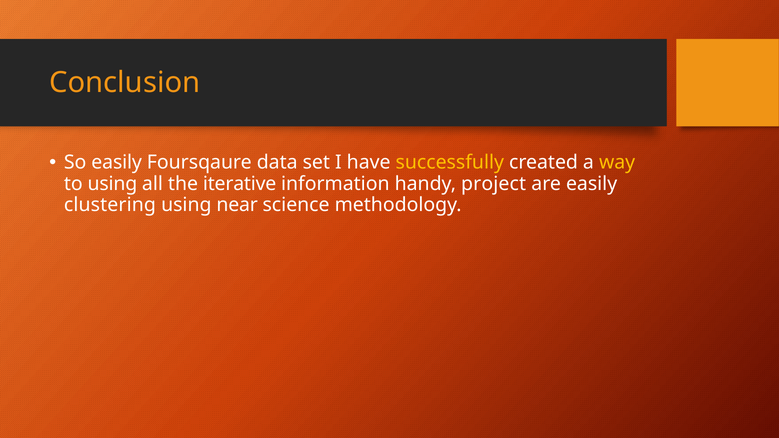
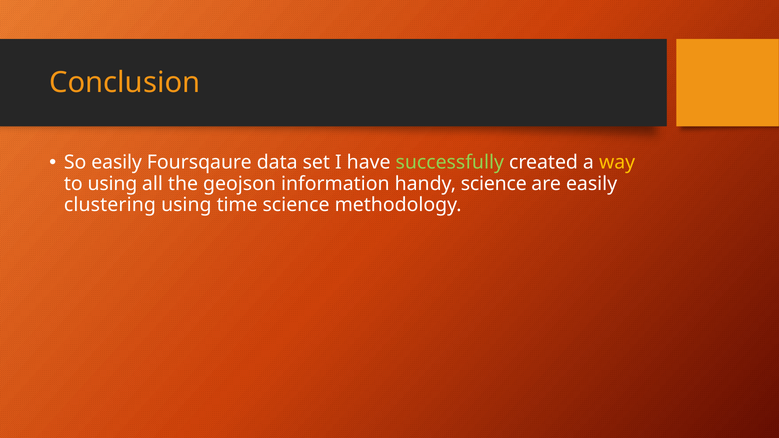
successfully colour: yellow -> light green (450, 163)
iterative: iterative -> geojson (240, 184)
handy project: project -> science (494, 184)
near: near -> time (237, 205)
